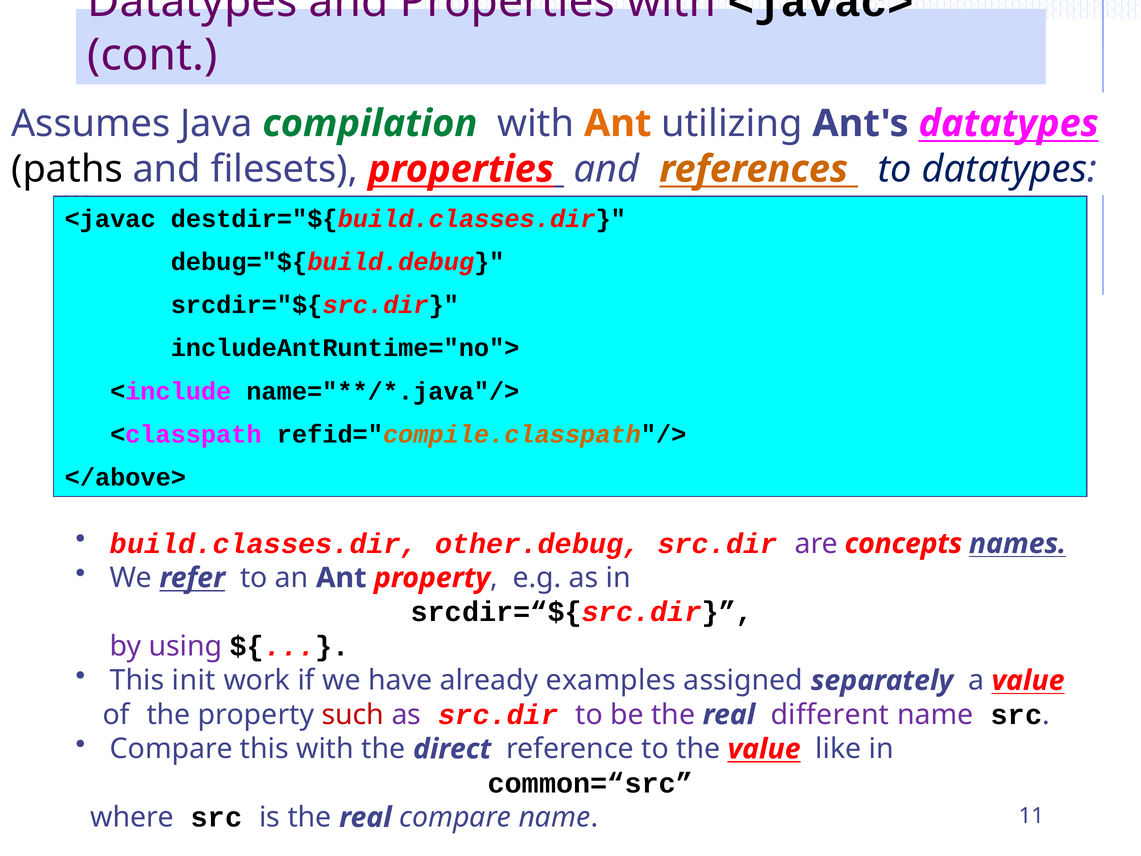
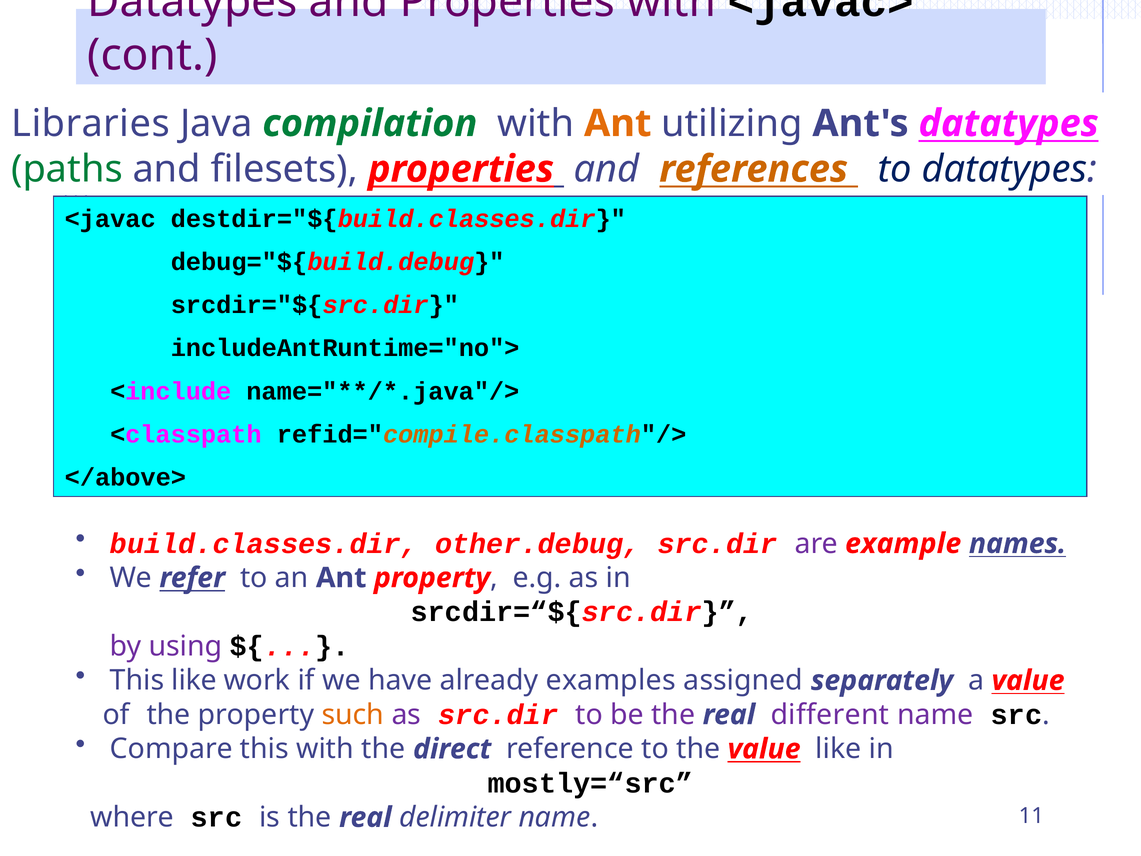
Assumes: Assumes -> Libraries (91, 123)
paths colour: black -> green (67, 169)
concepts: concepts -> example (903, 543)
This init: init -> like (194, 680)
such colour: red -> orange (353, 715)
common=“src: common=“src -> mostly=“src (590, 783)
real compare: compare -> delimiter (455, 817)
